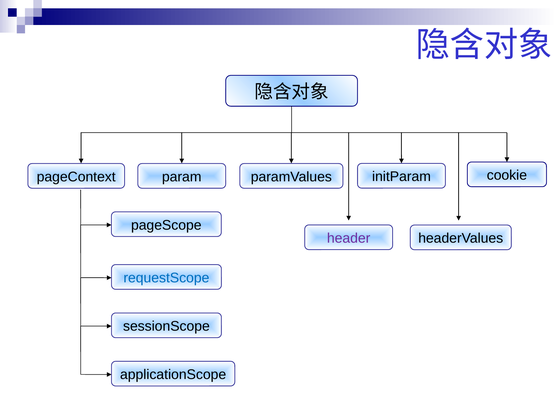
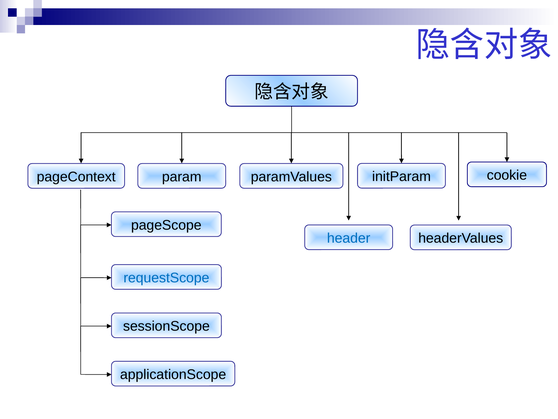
header colour: purple -> blue (349, 238)
